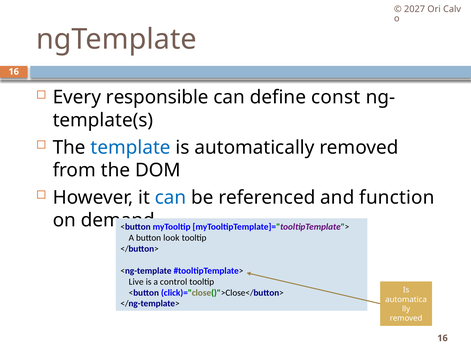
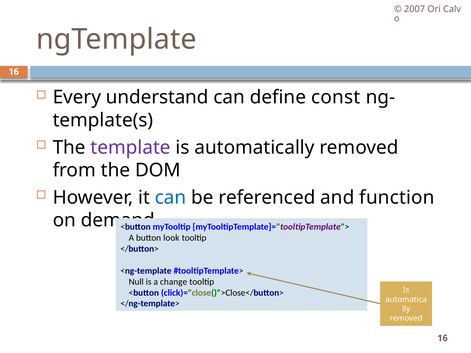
2027: 2027 -> 2007 (415, 9)
responsible: responsible -> understand (157, 97)
template colour: blue -> purple (131, 148)
Live: Live -> Null (136, 282)
control: control -> change (174, 282)
